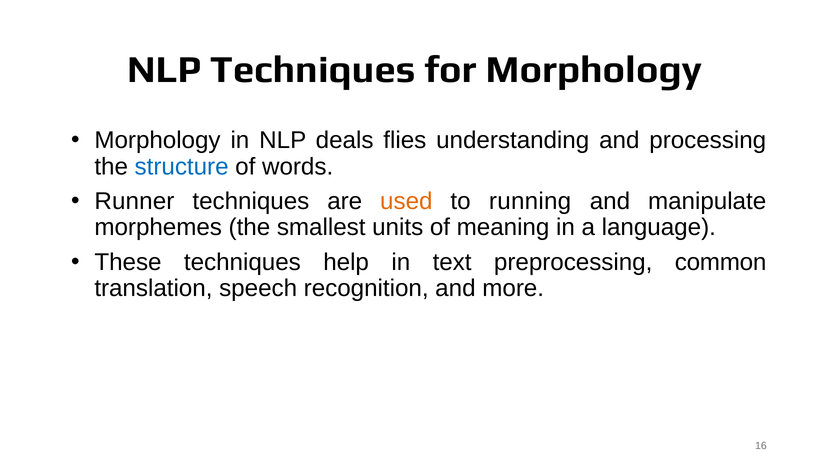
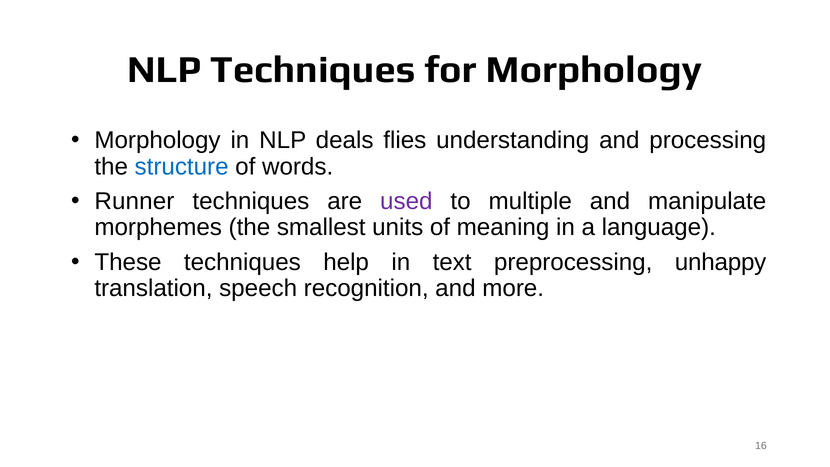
used colour: orange -> purple (406, 201)
running: running -> multiple (530, 201)
common: common -> unhappy (721, 262)
